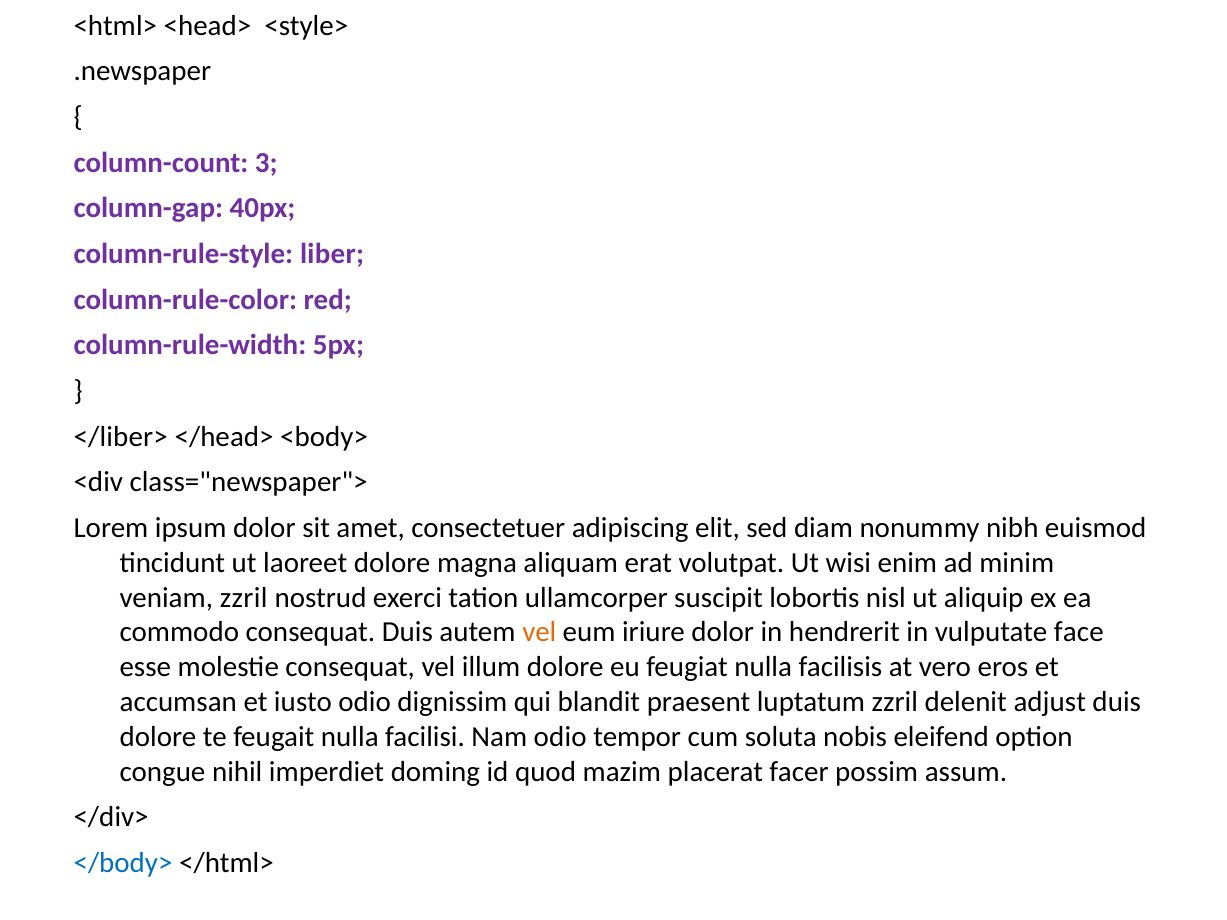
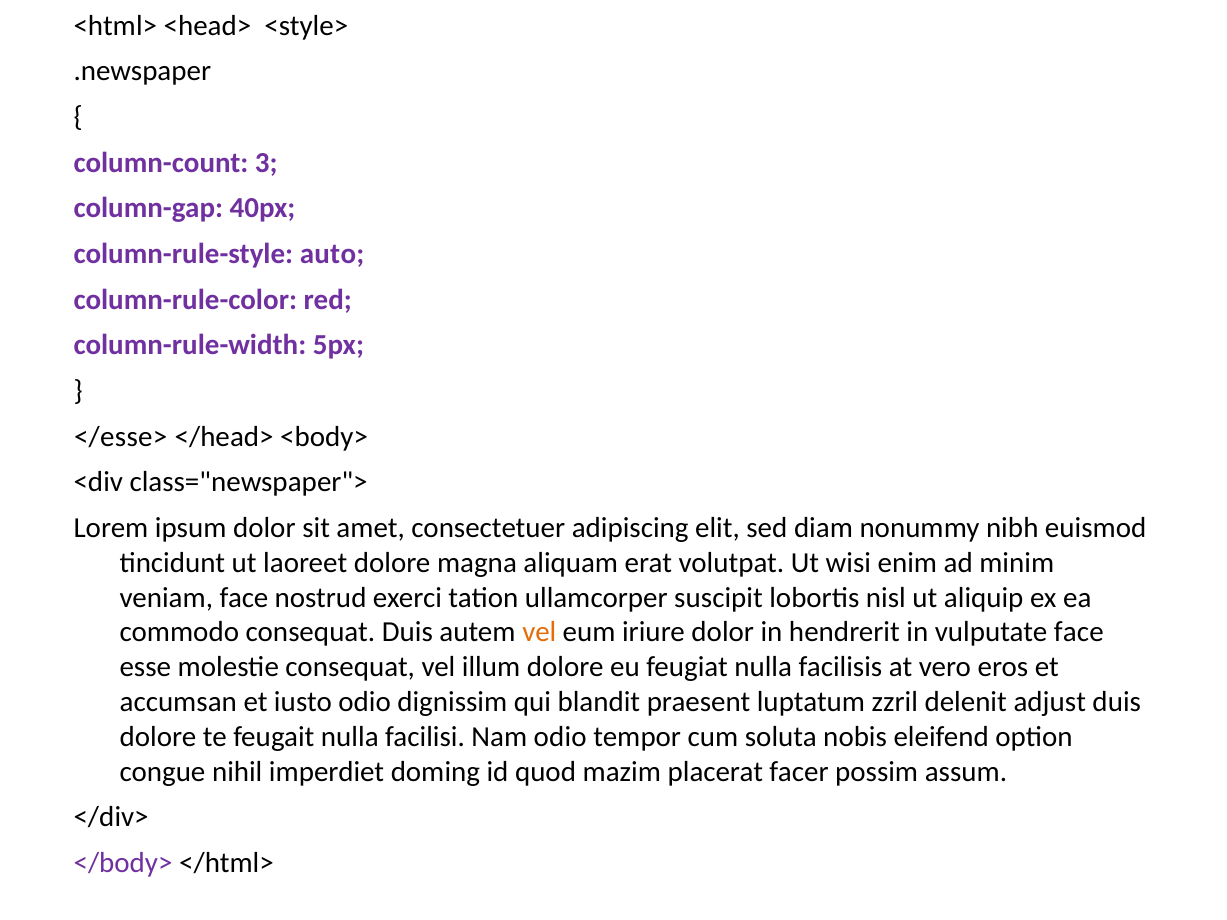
liber: liber -> auto (332, 254)
</liber>: </liber> -> </esse> (121, 437)
veniam zzril: zzril -> face (244, 598)
</body> colour: blue -> purple (123, 863)
